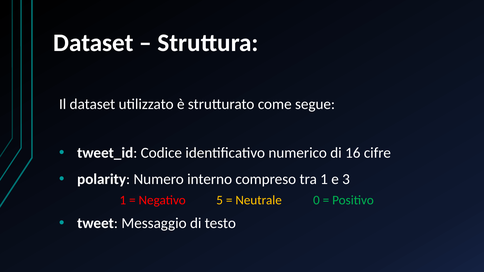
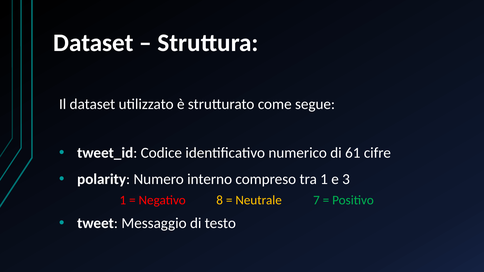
16: 16 -> 61 (353, 153)
5: 5 -> 8 (220, 200)
0: 0 -> 7 (316, 200)
